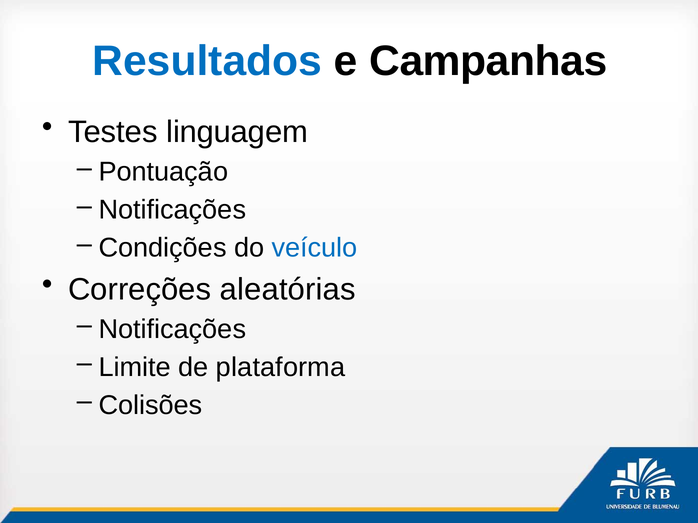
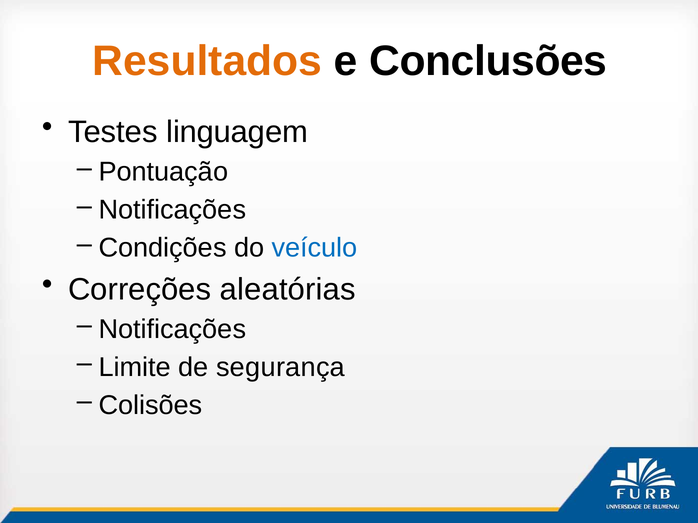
Resultados colour: blue -> orange (207, 61)
Campanhas: Campanhas -> Conclusões (488, 61)
plataforma: plataforma -> segurança (281, 368)
